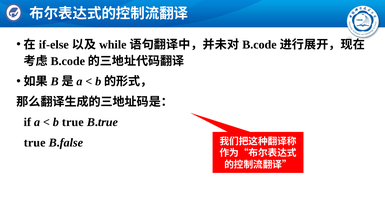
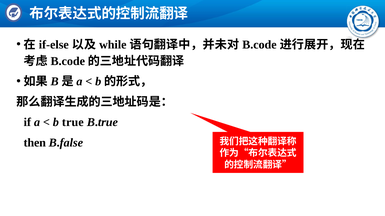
true: true -> then (35, 143)
